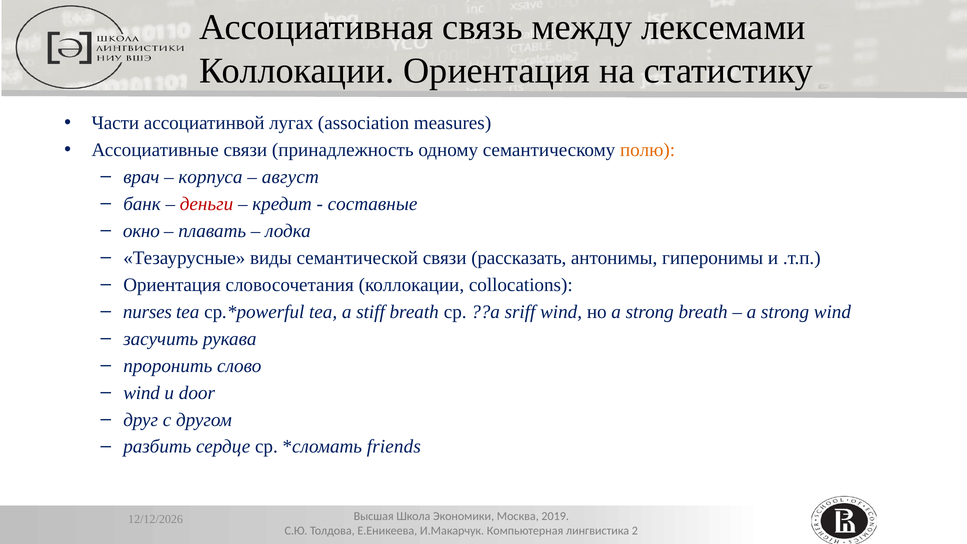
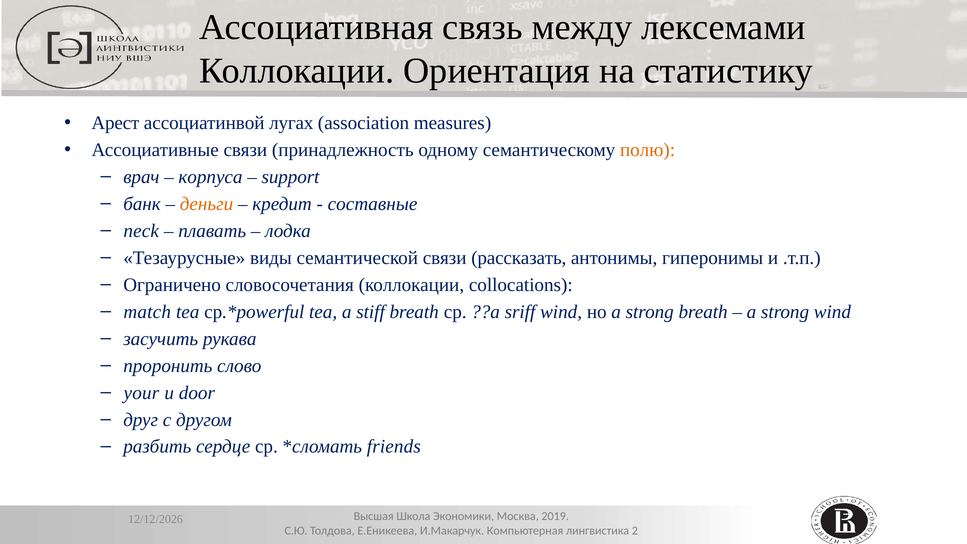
Части: Части -> Арест (115, 123)
август: август -> support (290, 177)
деньги colour: red -> orange (207, 204)
окно: окно -> neck (141, 231)
Ориентация: Ориентация -> Ограничено (172, 285)
nurses: nurses -> match (147, 312)
wind: wind -> your (141, 393)
